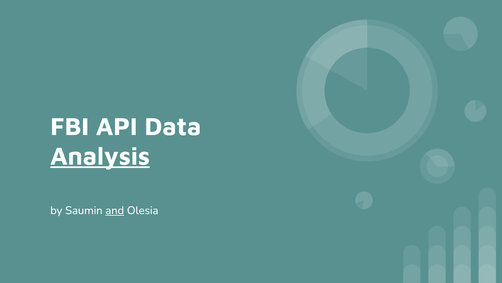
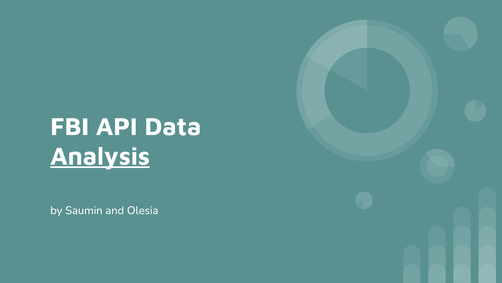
and underline: present -> none (115, 210)
